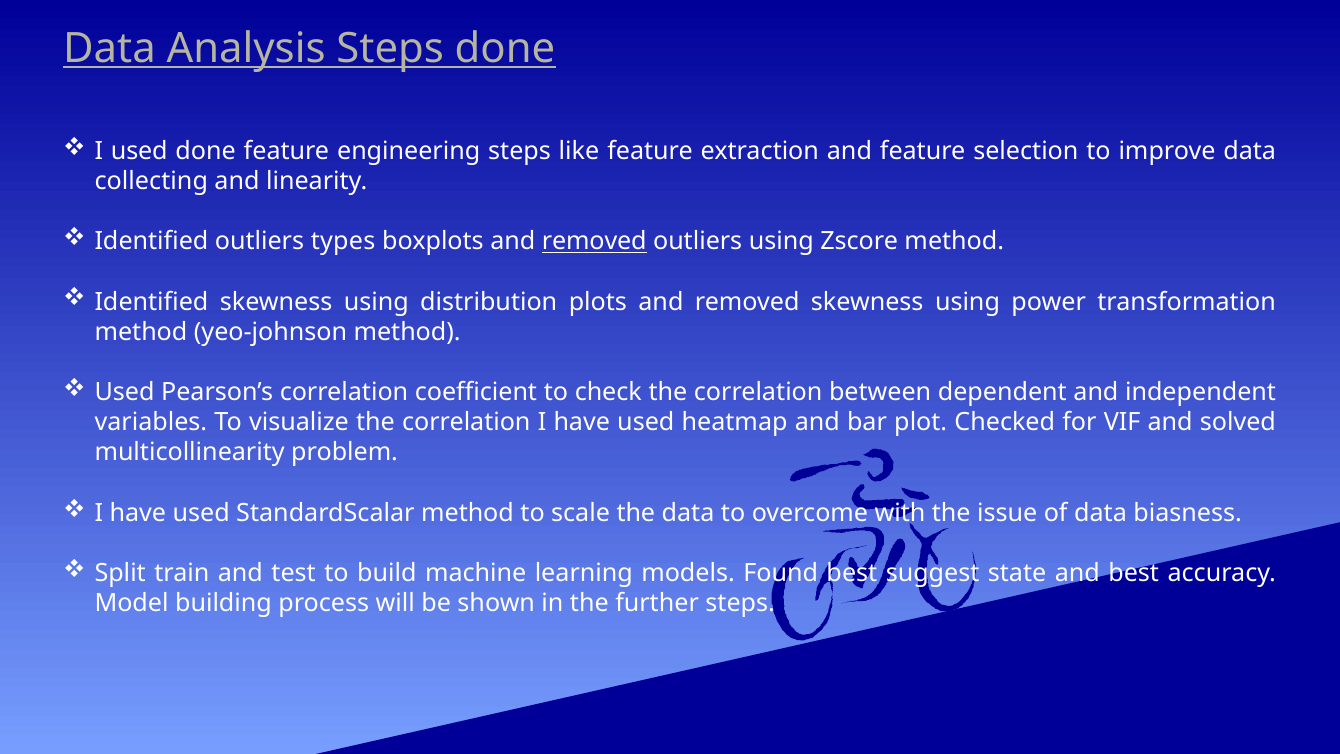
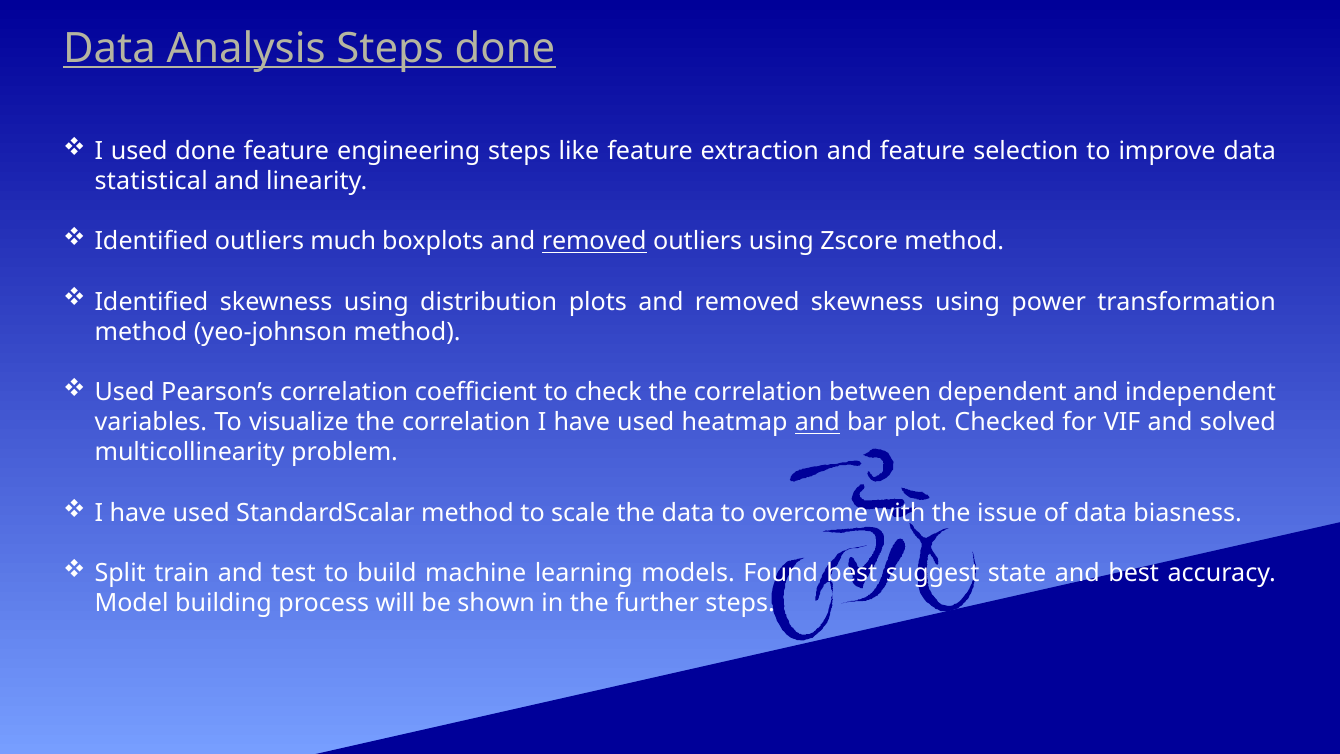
collecting: collecting -> statistical (151, 181)
types: types -> much (343, 241)
and underline: none -> present (817, 422)
